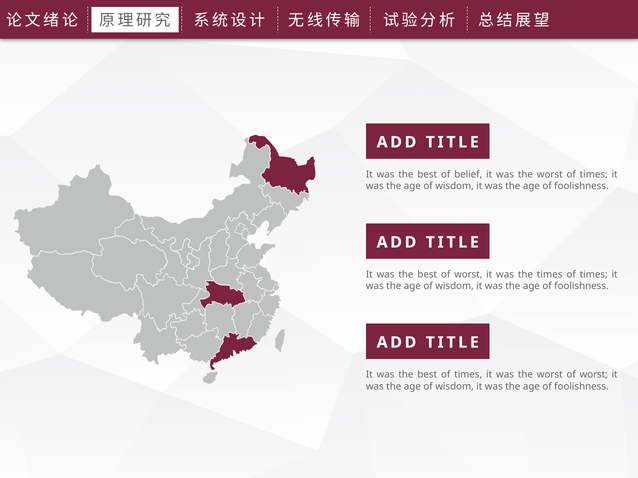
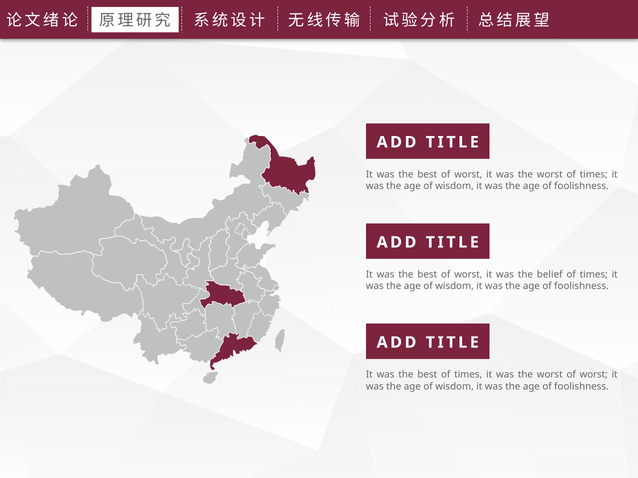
belief: belief -> worst (468, 175)
the times: times -> belief (550, 275)
